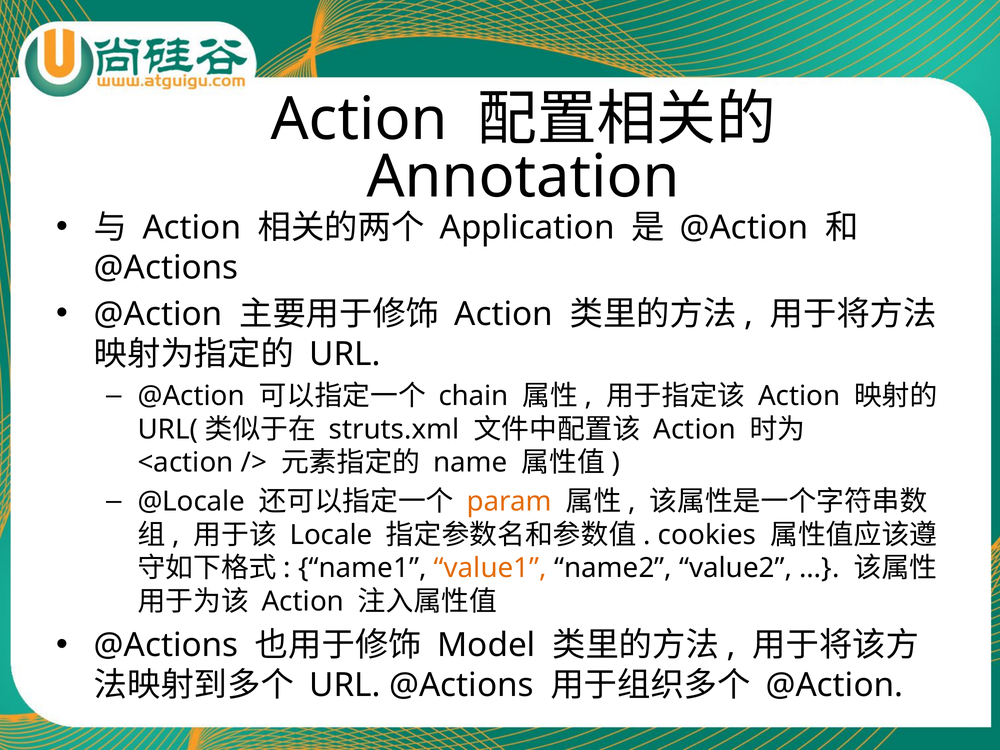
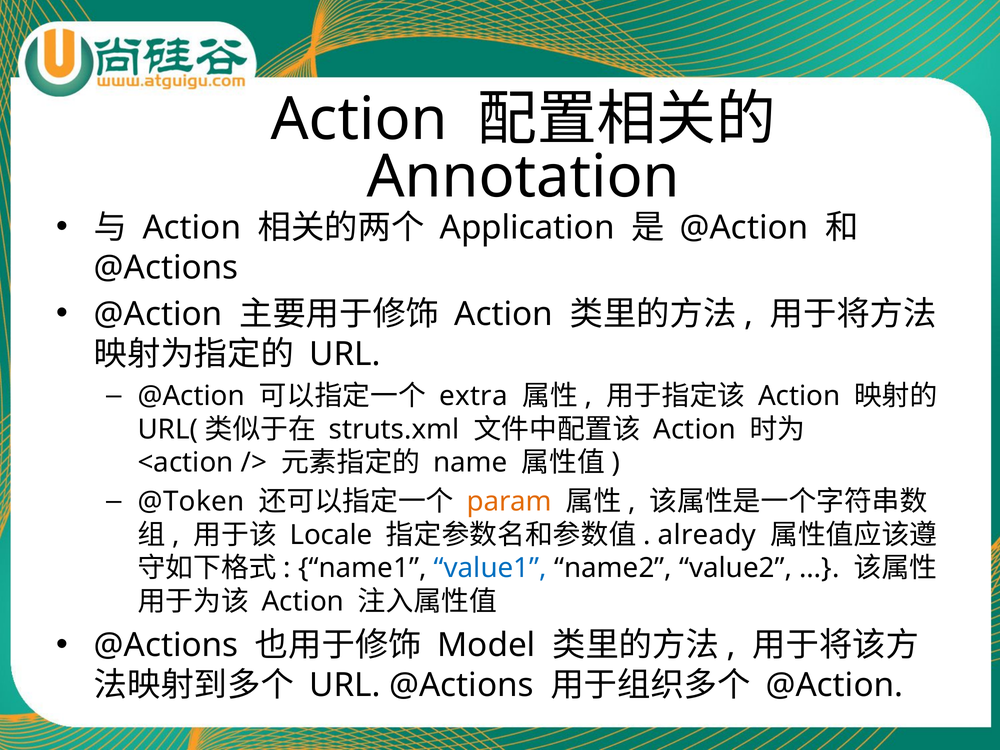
chain: chain -> extra (473, 396)
@Locale: @Locale -> @Token (191, 502)
cookies: cookies -> already (707, 535)
value1 colour: orange -> blue (490, 568)
